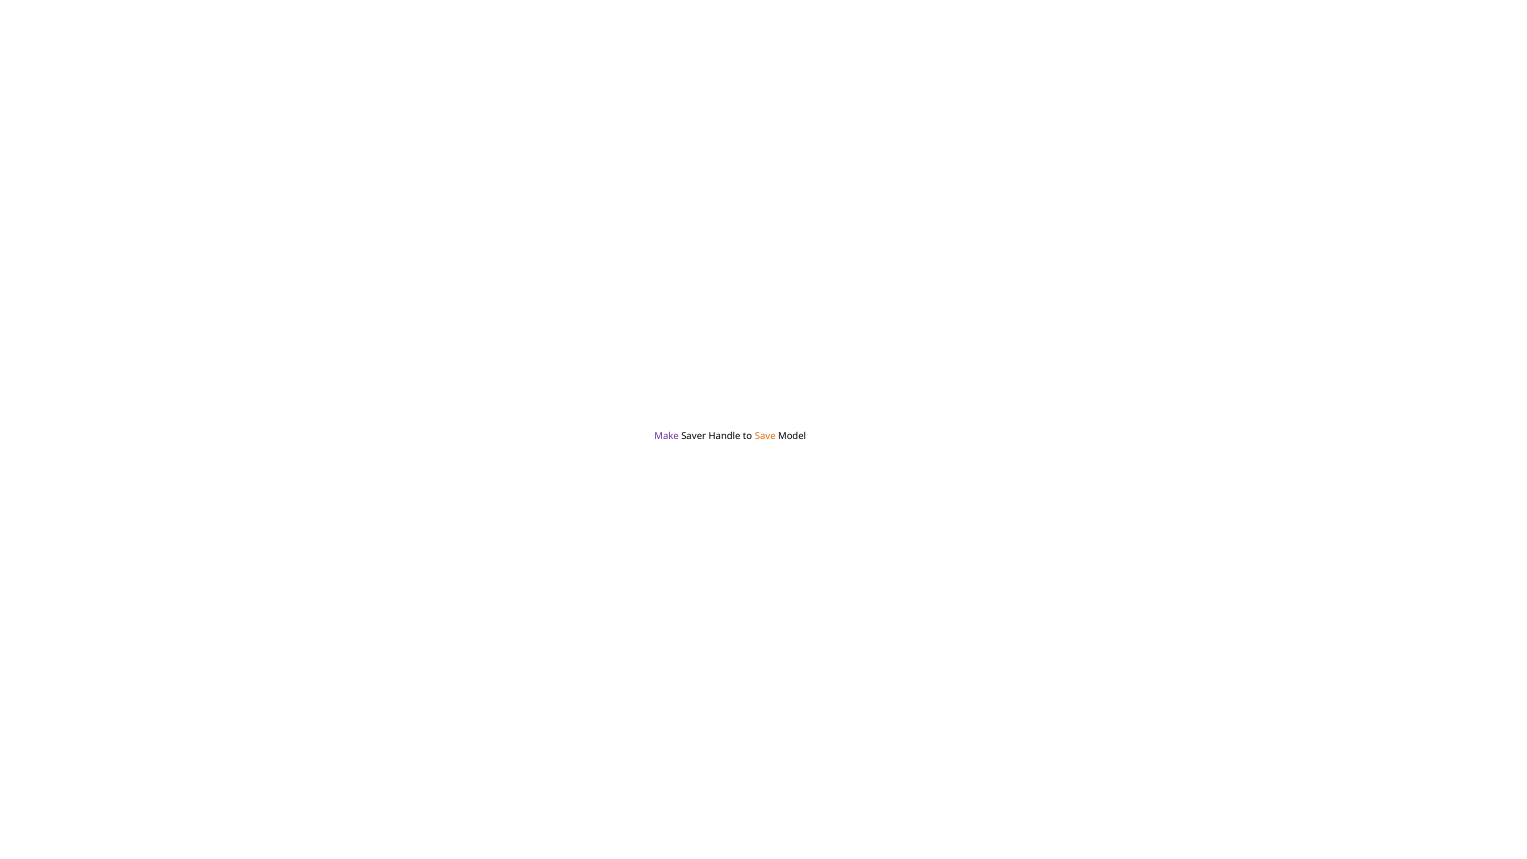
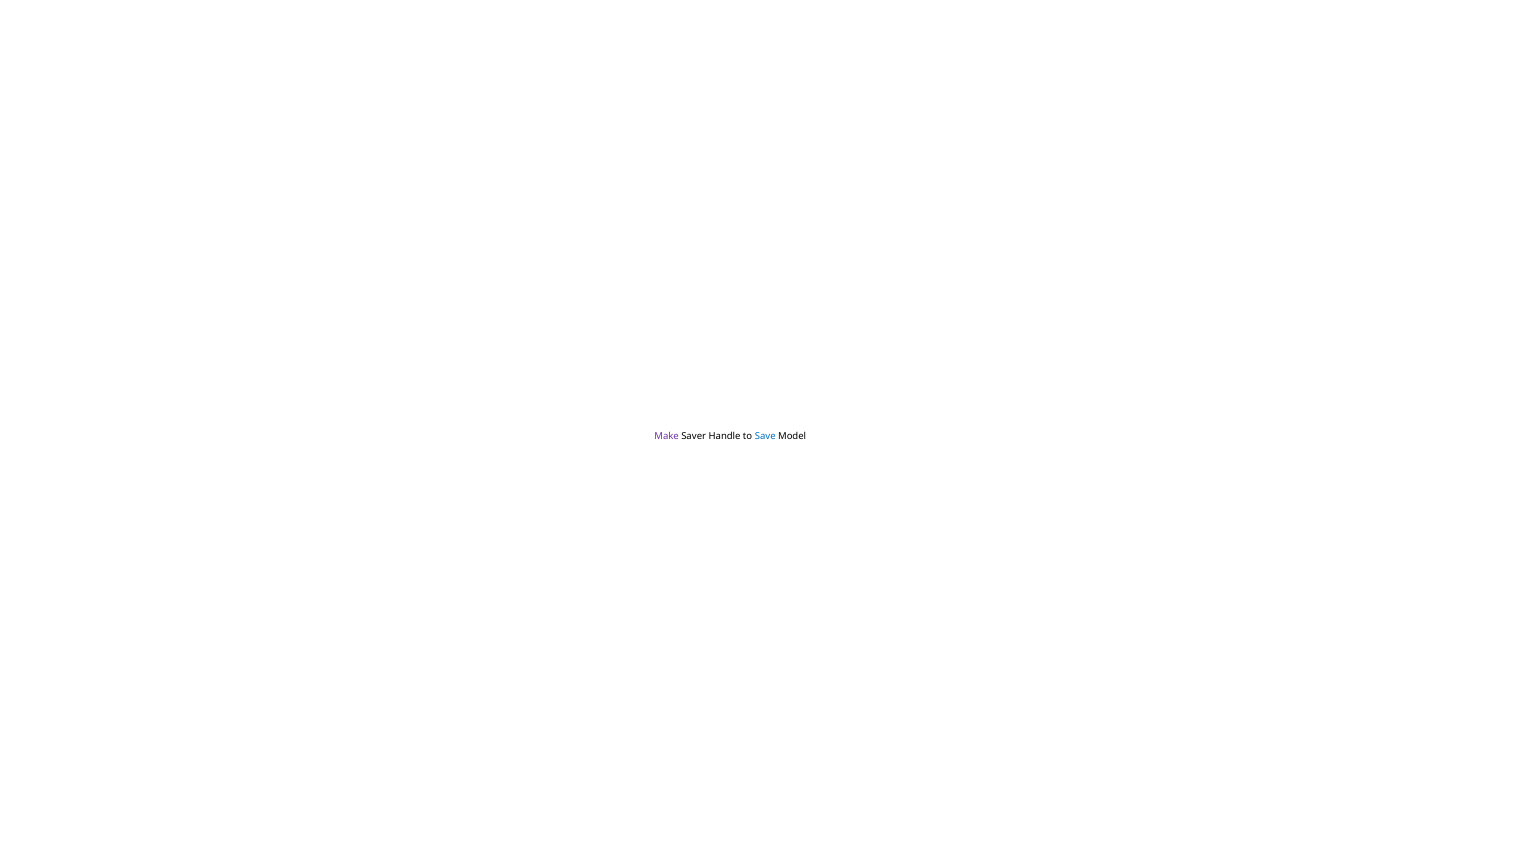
Save colour: orange -> blue (765, 436)
